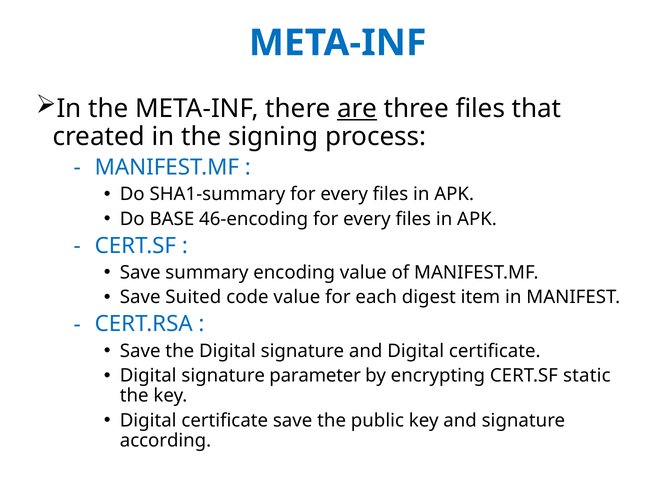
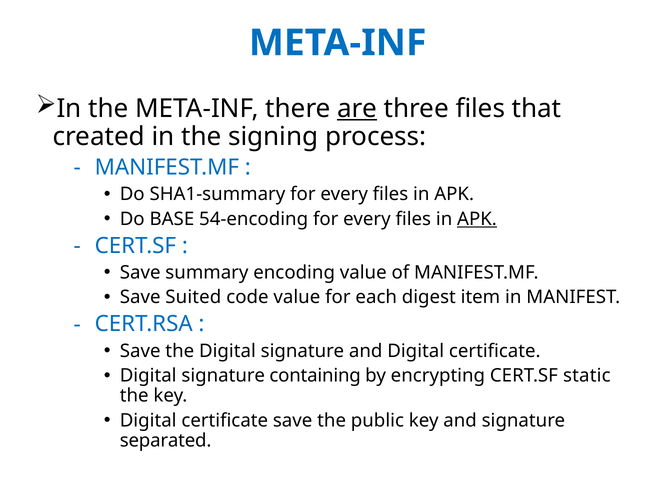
46-encoding: 46-encoding -> 54-encoding (254, 219)
APK underline: none -> present (477, 219)
parameter: parameter -> containing (315, 376)
according: according -> separated (166, 441)
